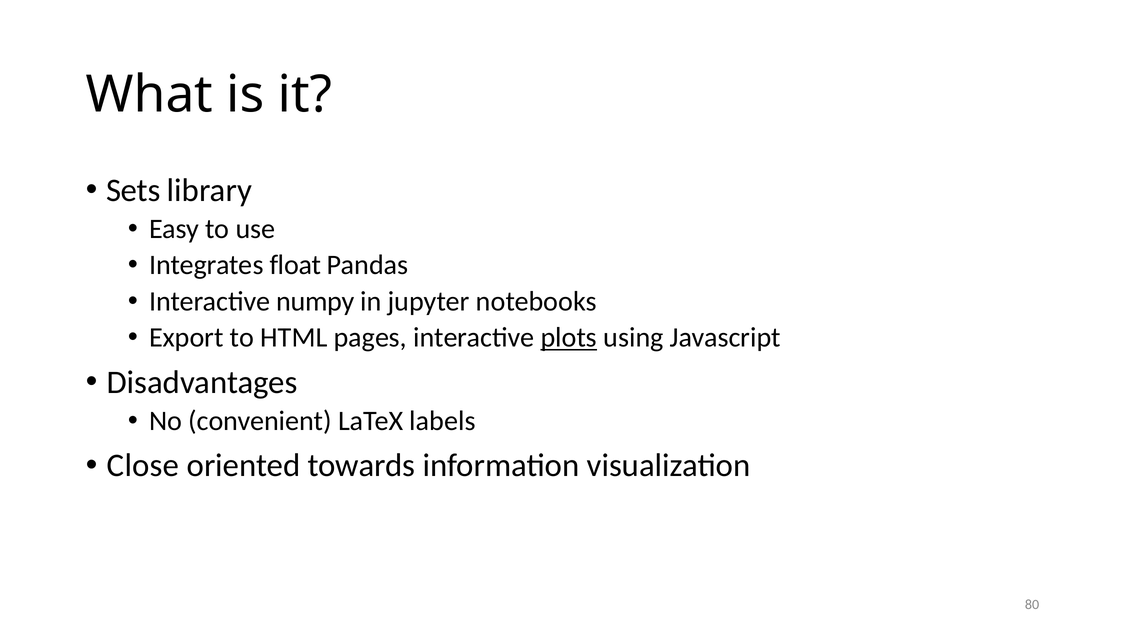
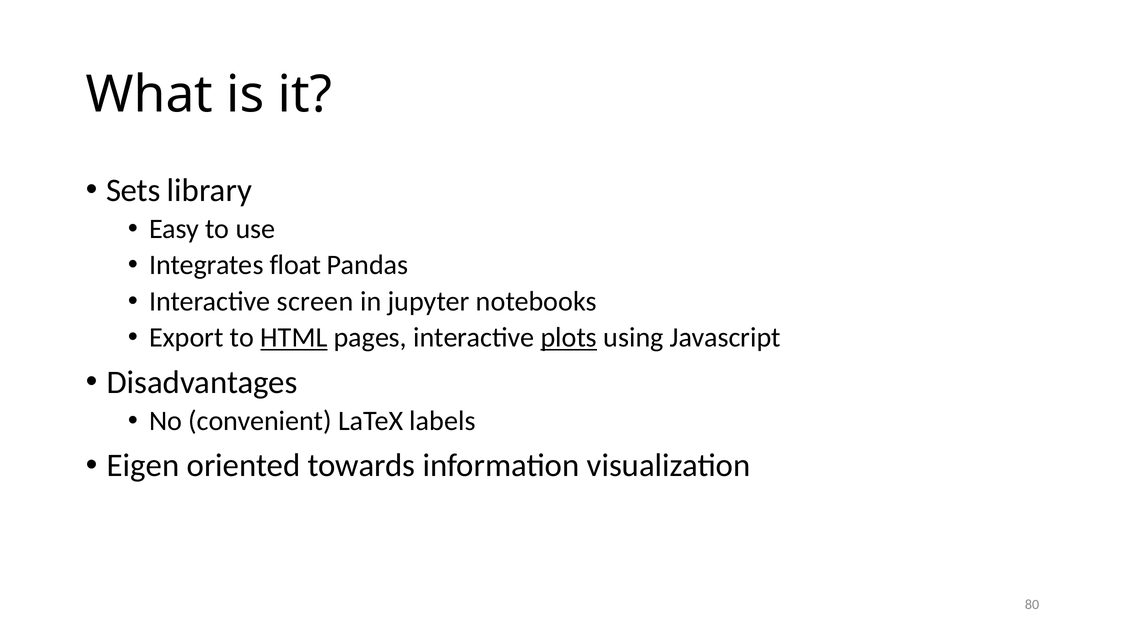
numpy: numpy -> screen (315, 301)
HTML underline: none -> present (294, 338)
Close: Close -> Eigen (143, 465)
